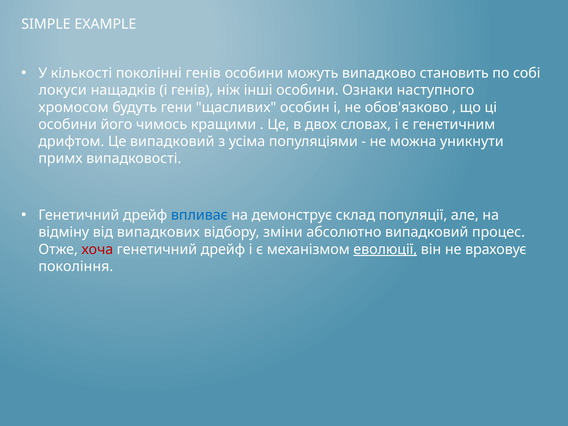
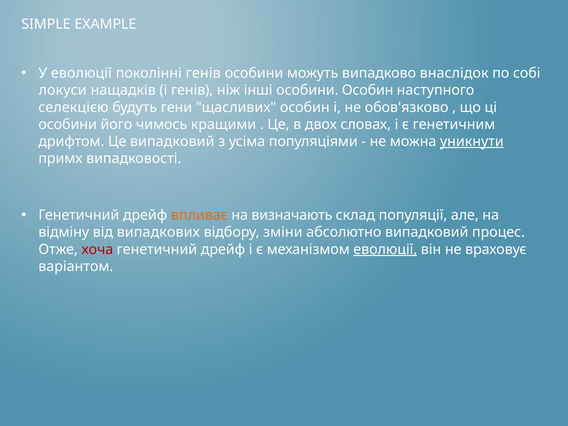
У кількості: кількості -> еволюції (81, 73)
становить: становить -> внаслідок (454, 73)
особини Ознаки: Ознаки -> Особин (368, 90)
хромосом: хромосом -> селекцією (73, 107)
уникнути underline: none -> present (472, 141)
впливає colour: blue -> orange (199, 215)
демонструє: демонструє -> визначають (292, 215)
покоління: покоління -> варіантом (76, 266)
